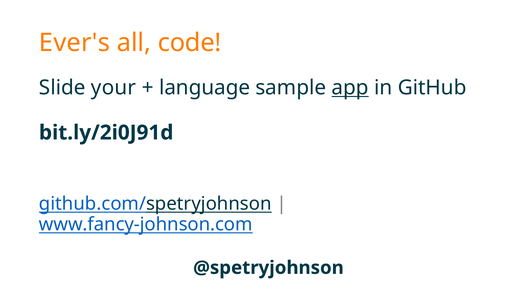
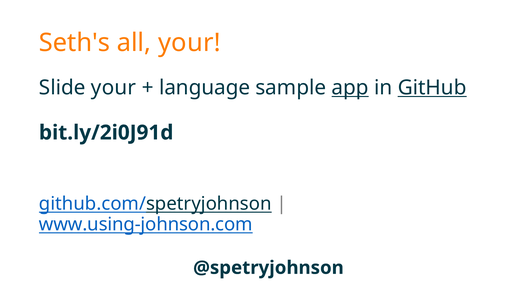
Ever's: Ever's -> Seth's (75, 43)
all code: code -> your (189, 43)
GitHub underline: none -> present (432, 88)
www.fancy-johnson.com: www.fancy-johnson.com -> www.using-johnson.com (146, 225)
